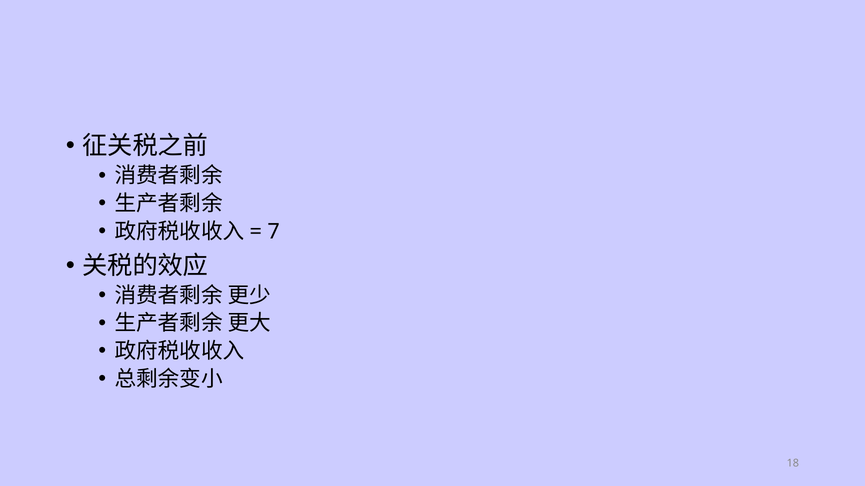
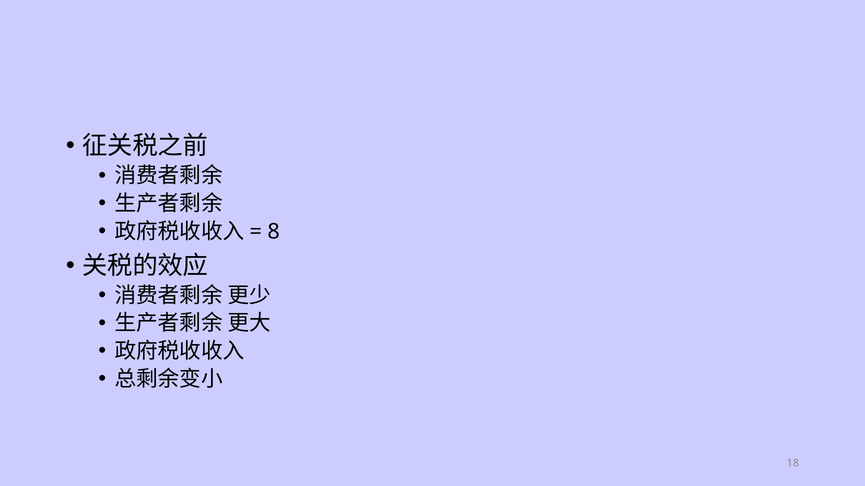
7: 7 -> 8 (274, 232)
